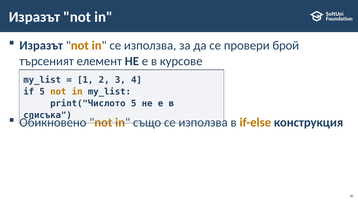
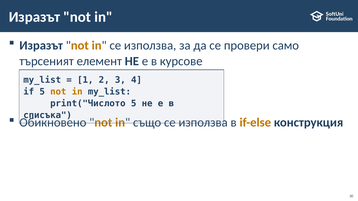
брой: брой -> само (286, 45)
